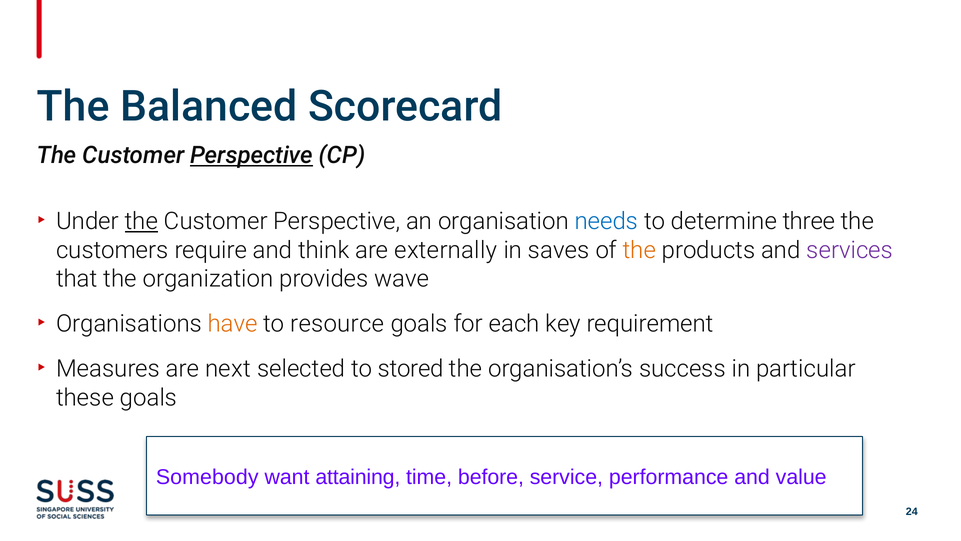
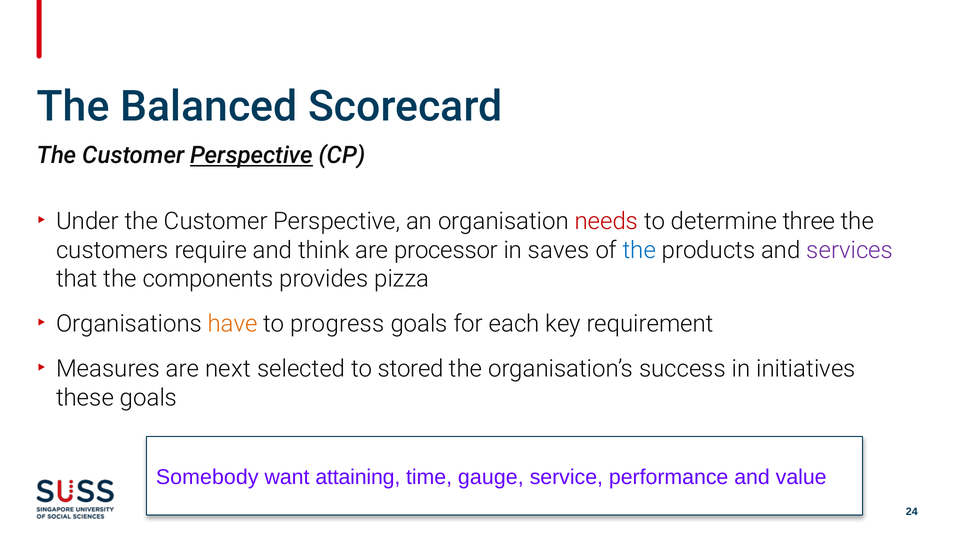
the underline: present -> none (141, 221)
needs colour: blue -> red (606, 221)
externally: externally -> processor (446, 250)
the colour: orange -> blue (639, 250)
organization: organization -> components (208, 279)
wave: wave -> pizza (402, 279)
resource: resource -> progress (337, 324)
particular: particular -> initiatives (806, 368)
before: before -> gauge (491, 477)
